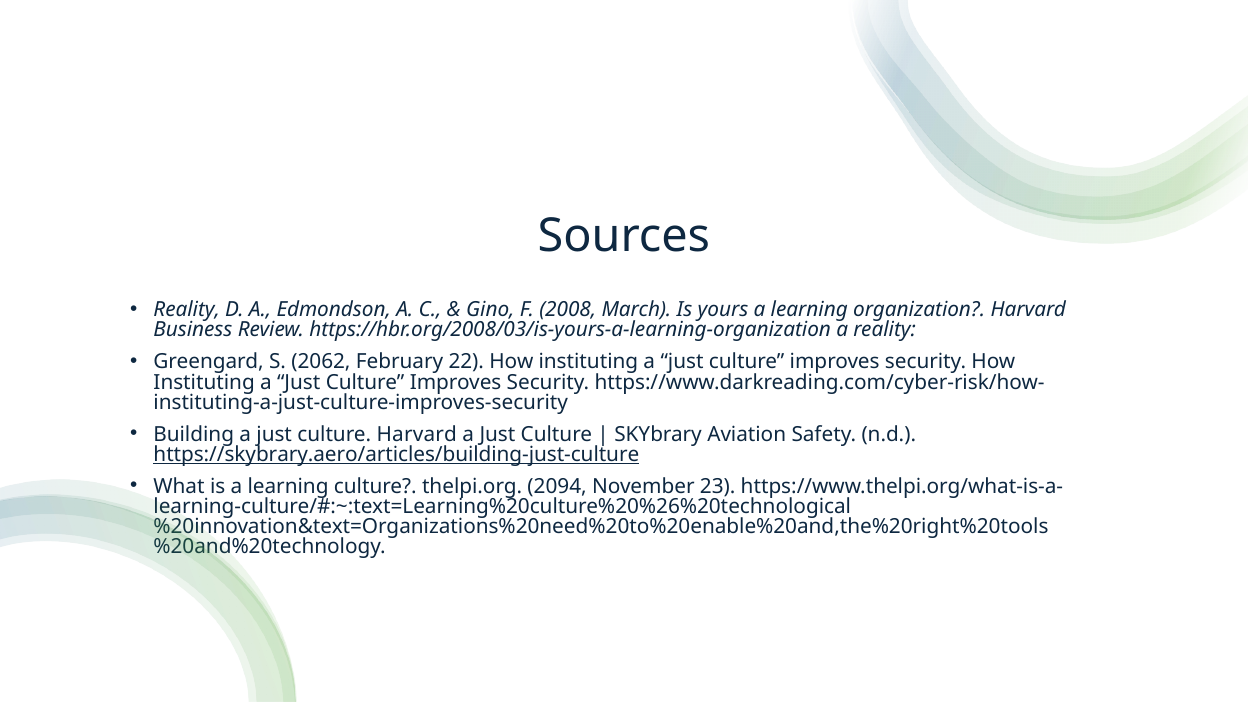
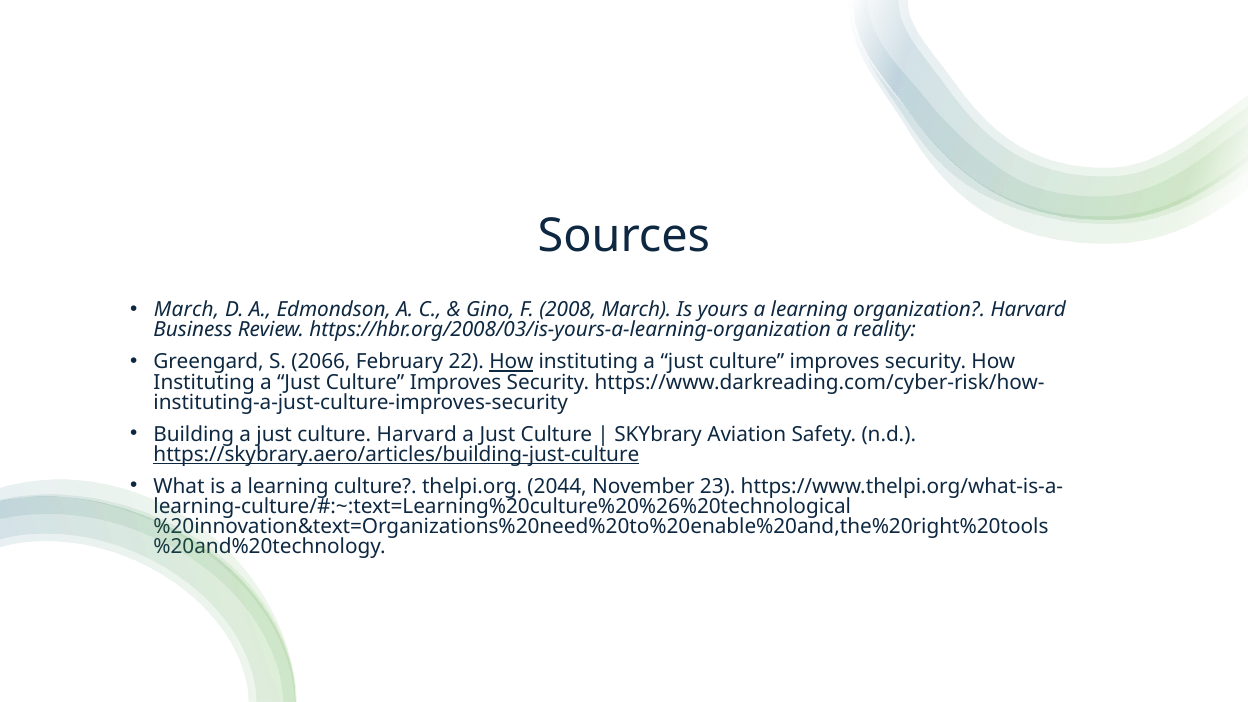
Reality: Reality -> March (187, 310)
2062: 2062 -> 2066 (321, 362)
How underline: none -> present (511, 362)
2094: 2094 -> 2044 (557, 486)
